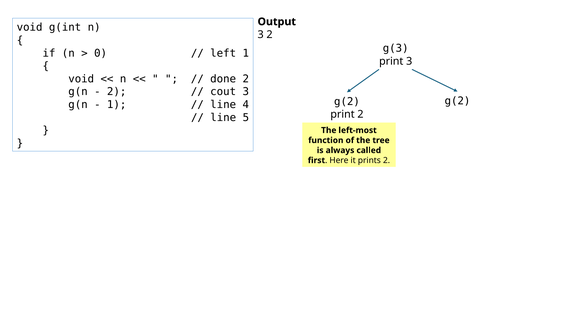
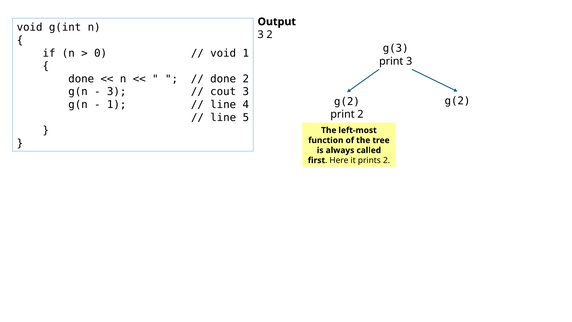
left: left -> void (223, 53)
void: void -> done (81, 79)
2: 2 -> 3 (117, 92)
